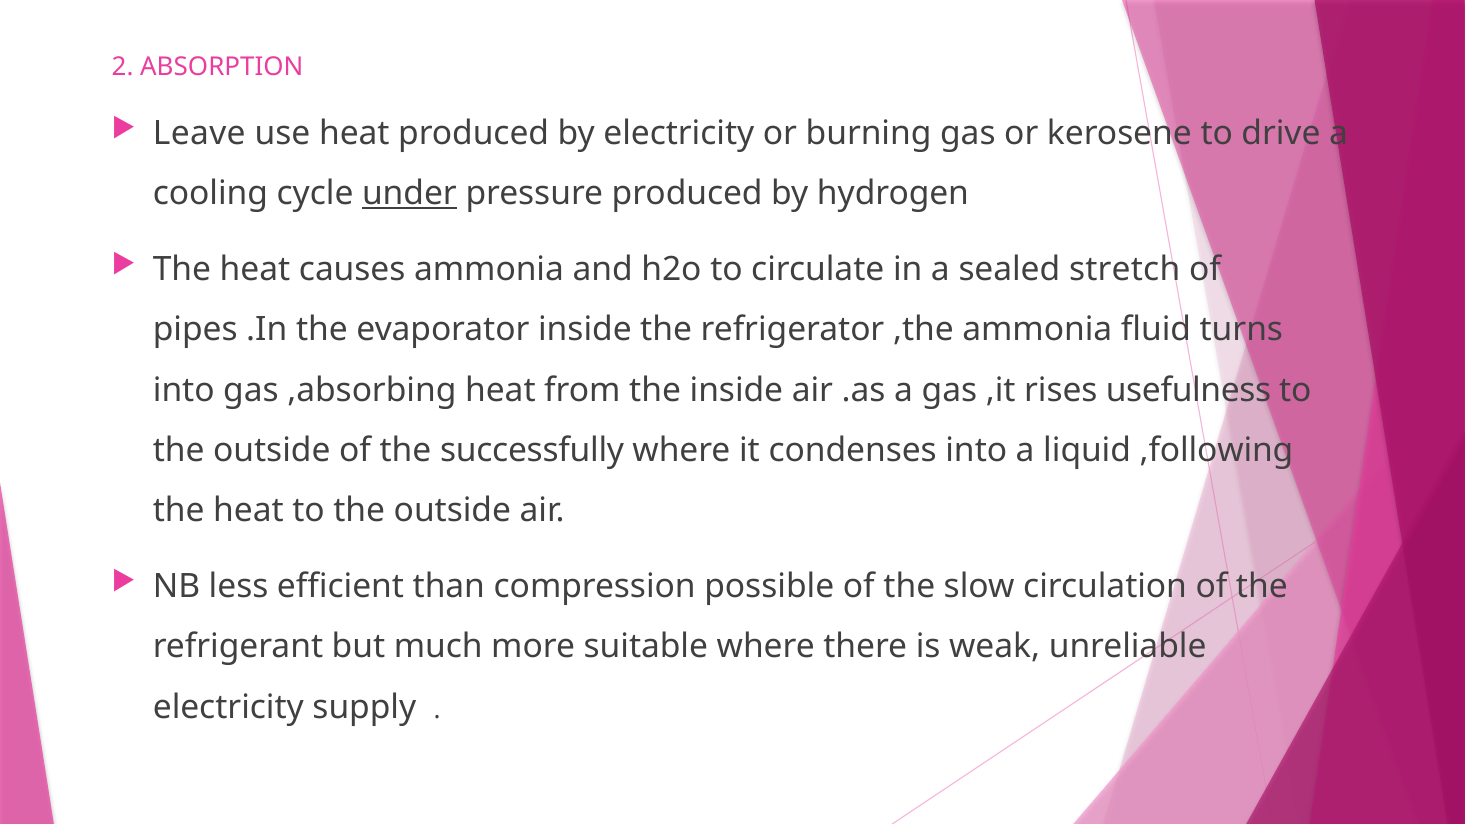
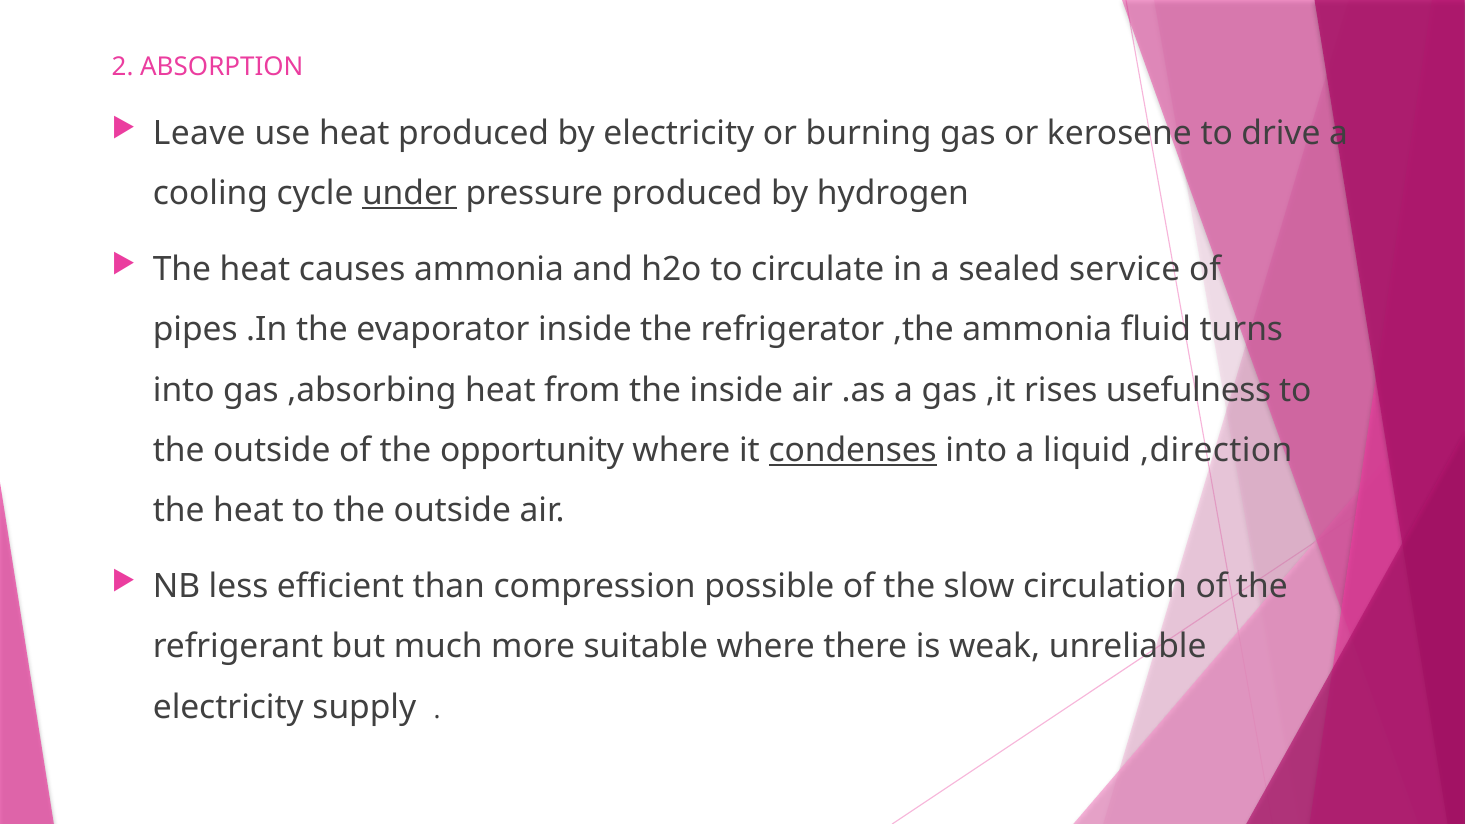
stretch: stretch -> service (1125, 269)
successfully: successfully -> opportunity (532, 450)
condenses underline: none -> present (853, 450)
,following: ,following -> ,direction (1216, 450)
